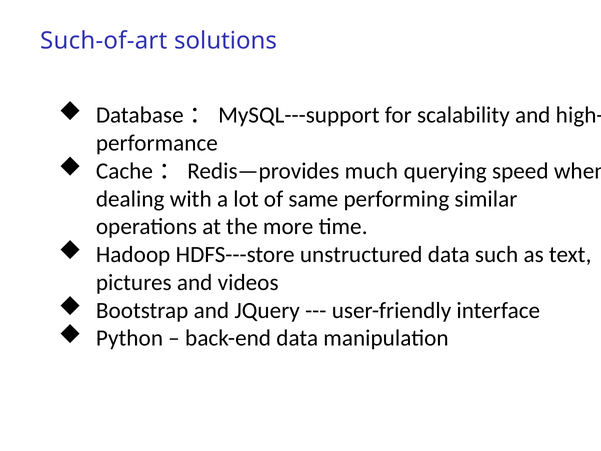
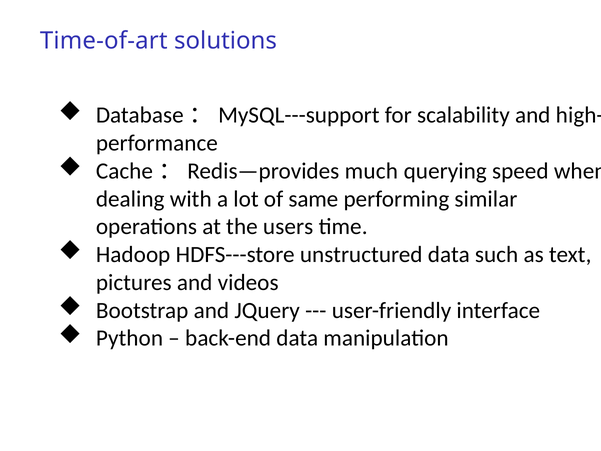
Such-of-art: Such-of-art -> Time-of-art (104, 41)
more: more -> users (288, 227)
